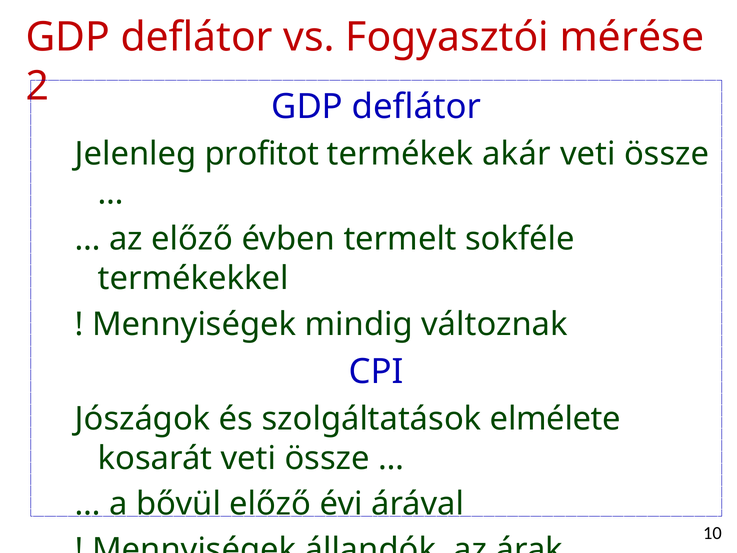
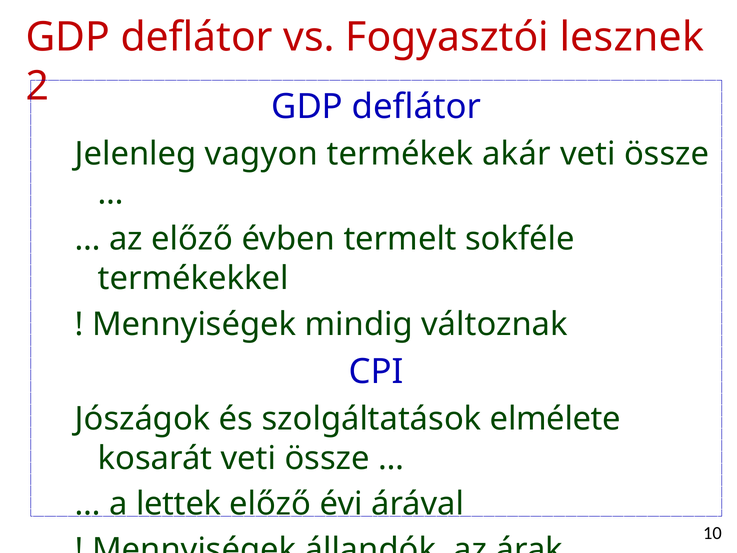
mérése: mérése -> lesznek (632, 37)
profitot: profitot -> vagyon (261, 154)
bővül: bővül -> lettek (179, 504)
